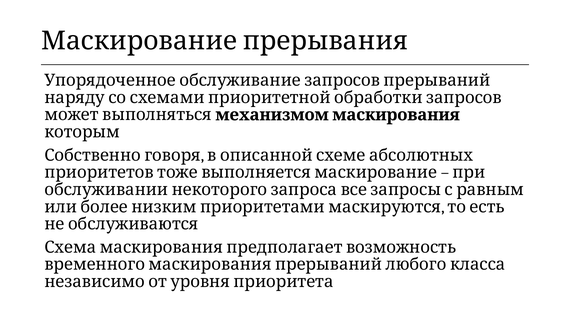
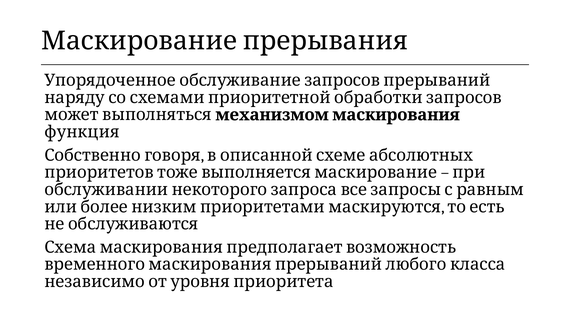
которым: которым -> функция (82, 132)
